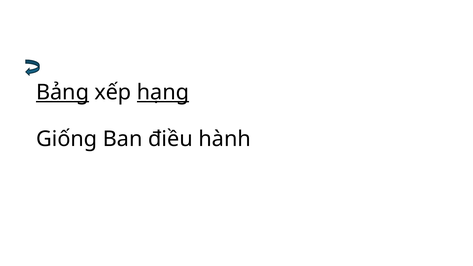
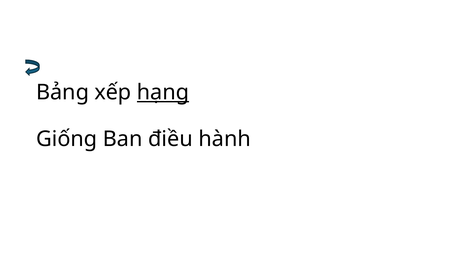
Bảng underline: present -> none (63, 92)
